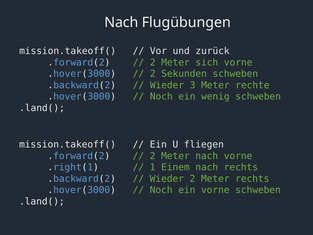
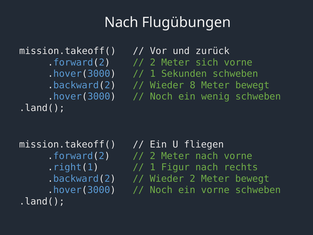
2: 2 -> 1 (153, 74)
3: 3 -> 8 (193, 85)
rechte: rechte -> bewegt (252, 85)
Einem: Einem -> Figur (175, 167)
2 Meter rechts: rechts -> bewegt (252, 178)
